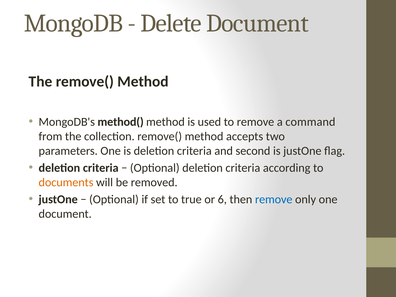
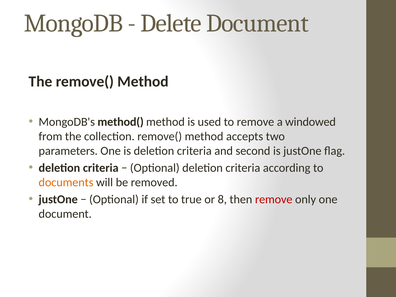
command: command -> windowed (310, 122)
6: 6 -> 8 (222, 199)
remove colour: blue -> red (274, 199)
